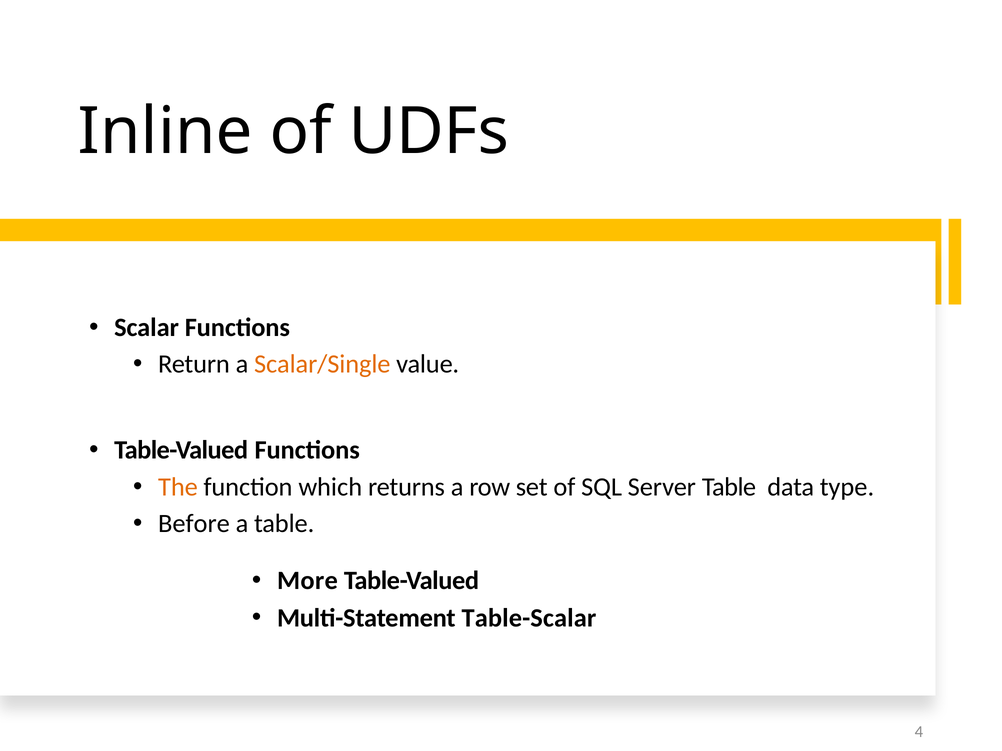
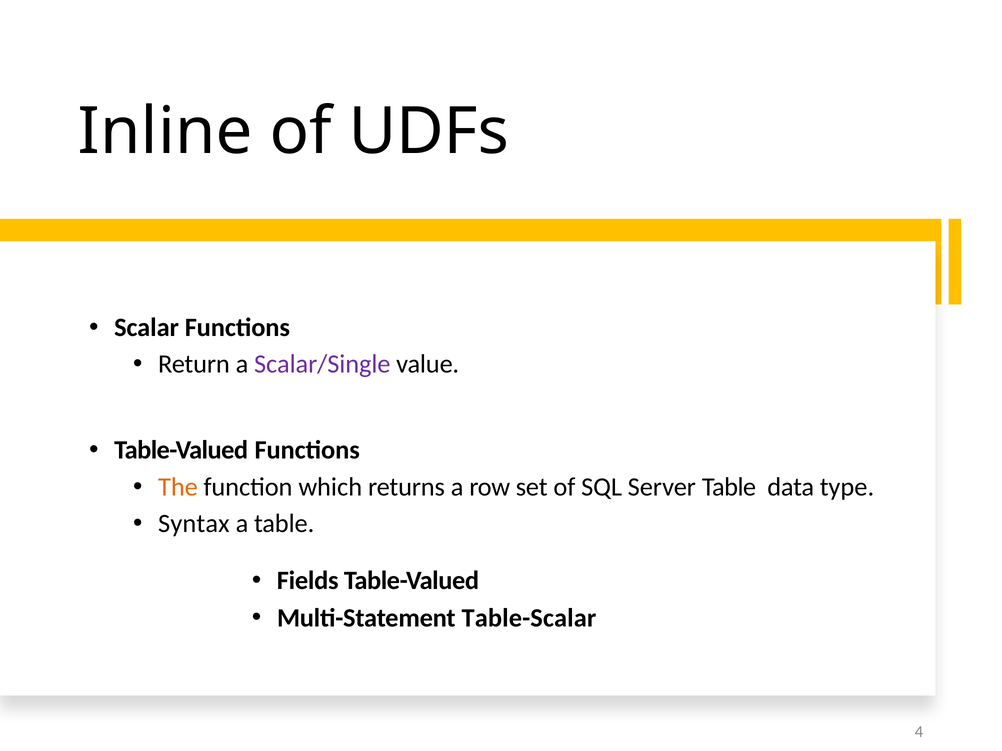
Scalar/Single colour: orange -> purple (322, 365)
Before: Before -> Syntax (194, 524)
More: More -> Fields (308, 581)
